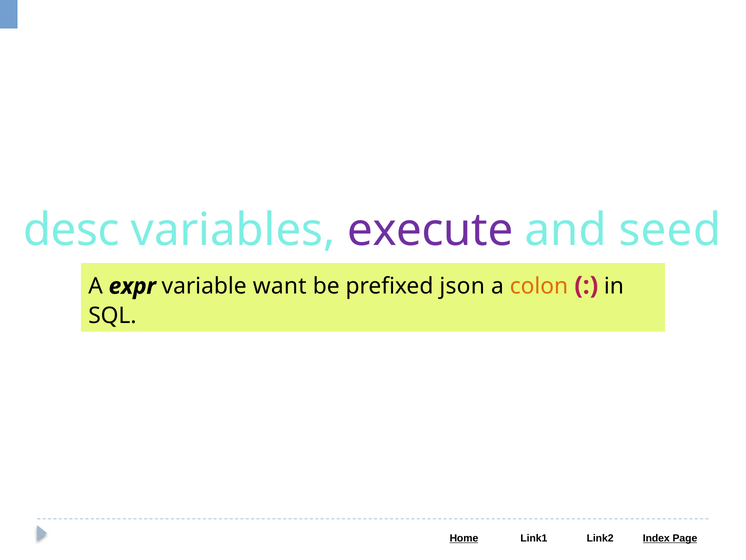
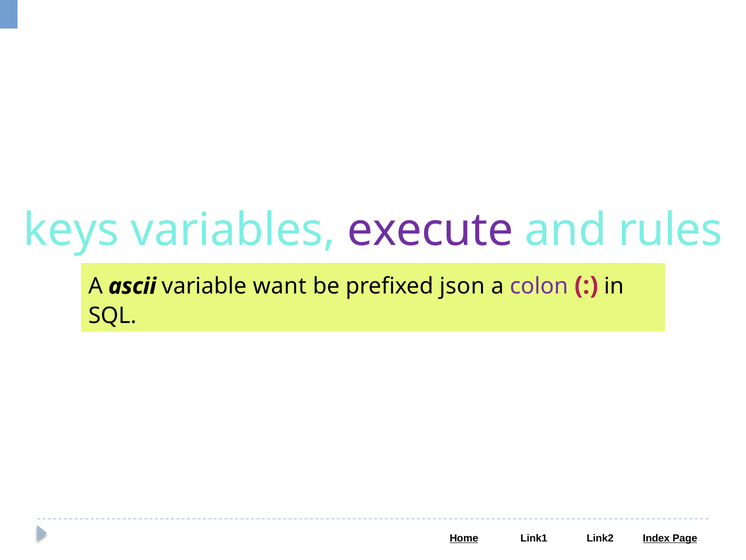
desc: desc -> keys (71, 230)
seed: seed -> rules (670, 230)
expr: expr -> ascii (132, 286)
colon colour: orange -> purple (539, 286)
